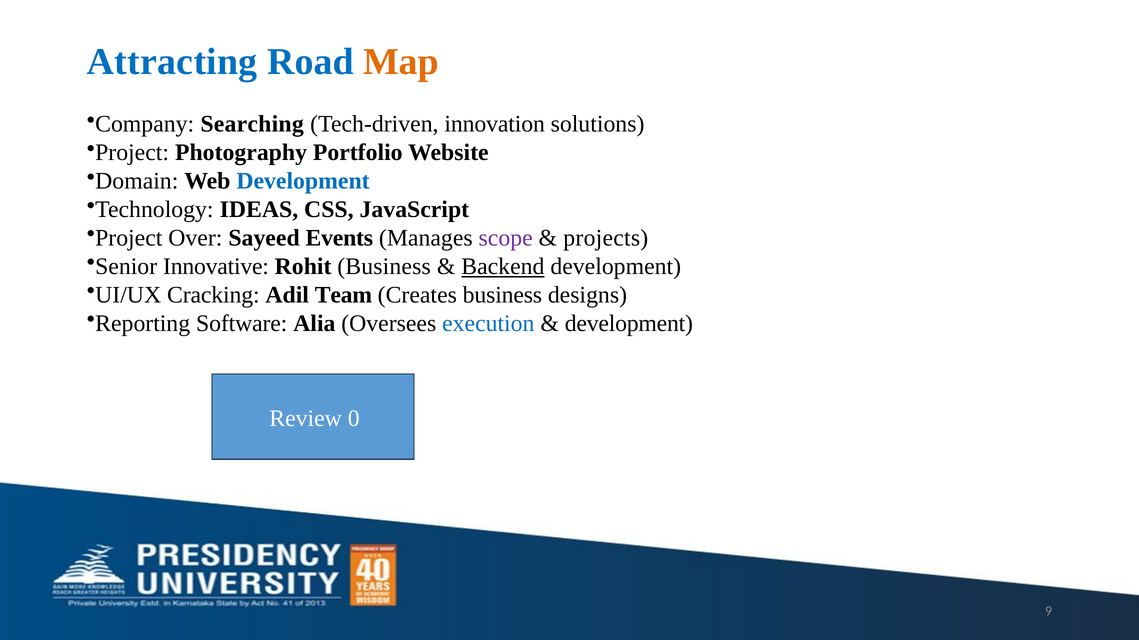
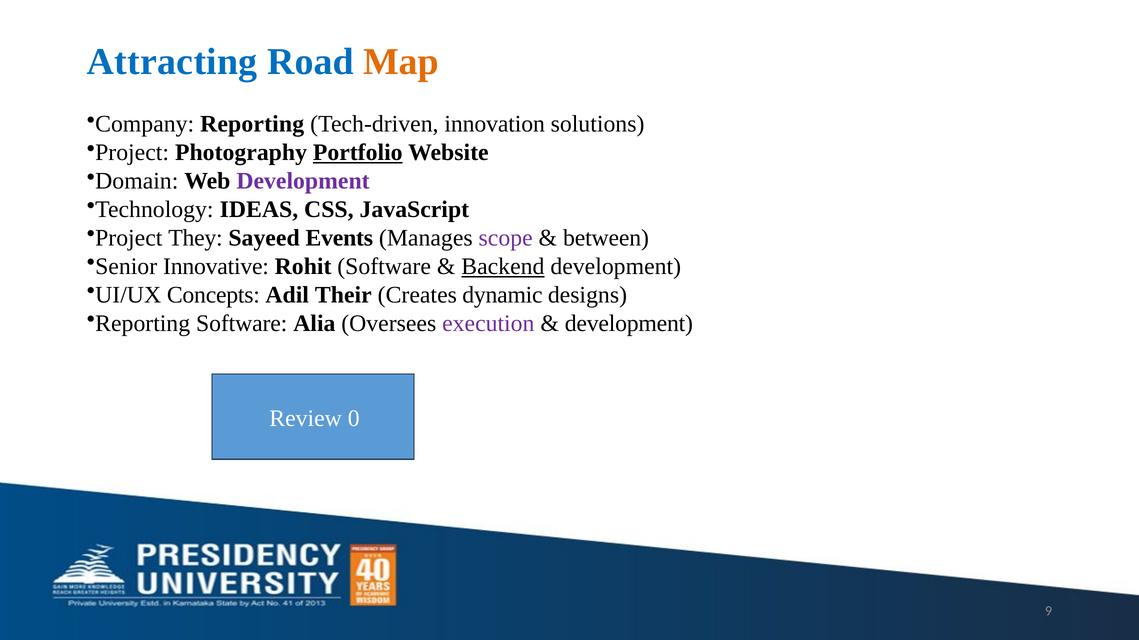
Company Searching: Searching -> Reporting (252, 124)
Portfolio underline: none -> present (358, 153)
Development colour: blue -> purple (303, 181)
Over: Over -> They (195, 238)
projects: projects -> between (606, 238)
Rohit Business: Business -> Software (384, 267)
Cracking: Cracking -> Concepts (213, 295)
Team: Team -> Their (343, 295)
Creates business: business -> dynamic (502, 295)
execution colour: blue -> purple (488, 324)
